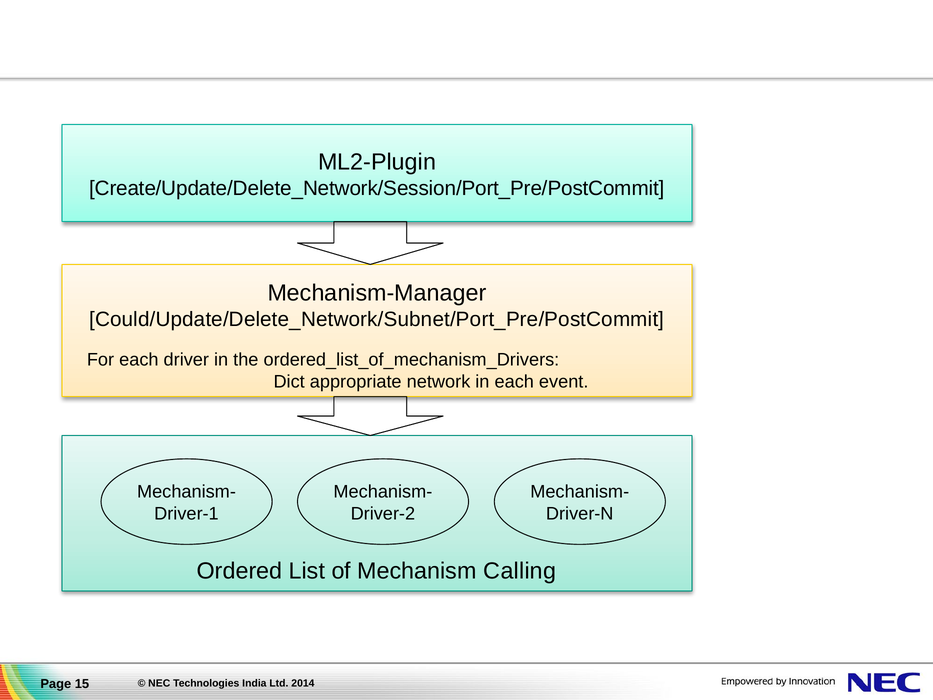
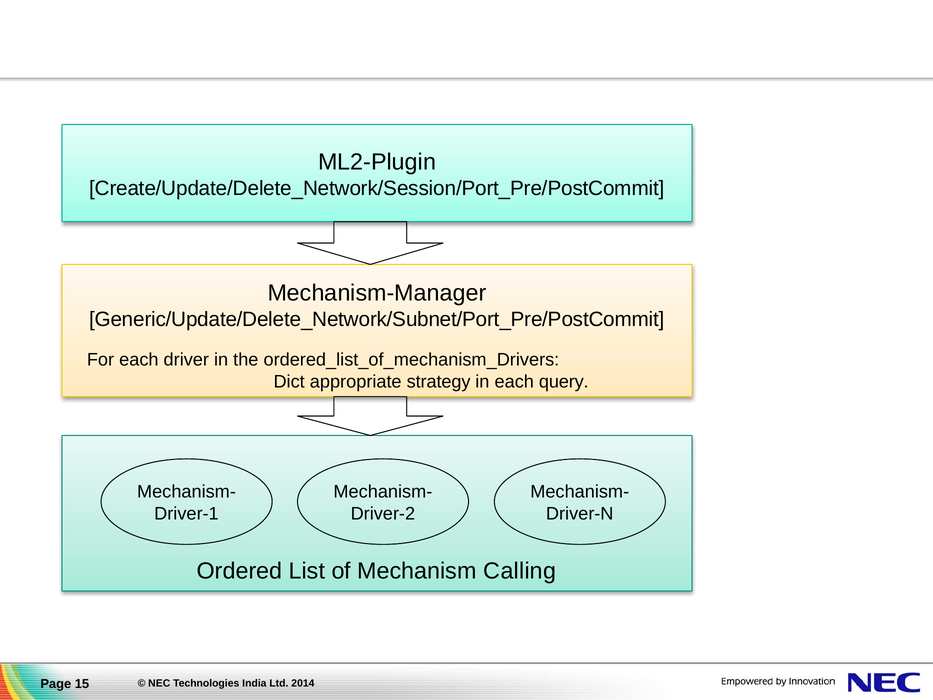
Could/Update/Delete_Network/Subnet/Port_Pre/PostCommit: Could/Update/Delete_Network/Subnet/Port_Pre/PostCommit -> Generic/Update/Delete_Network/Subnet/Port_Pre/PostCommit (377, 319)
network: network -> strategy (439, 382)
event: event -> query (564, 382)
